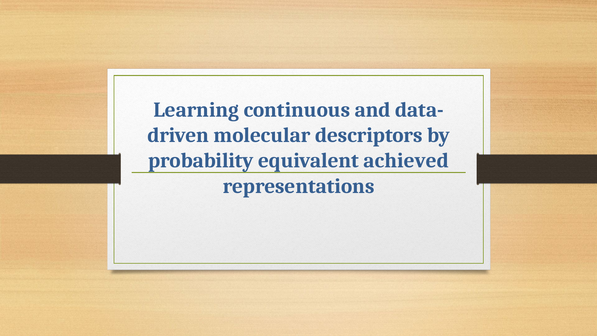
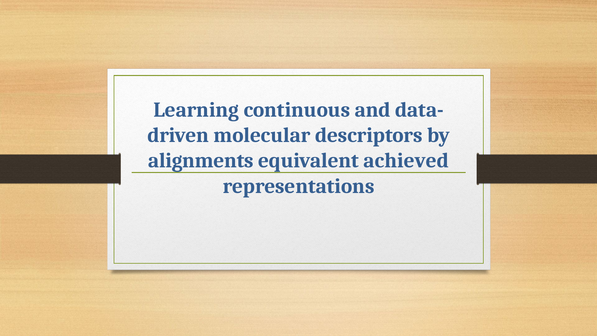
probability: probability -> alignments (201, 161)
